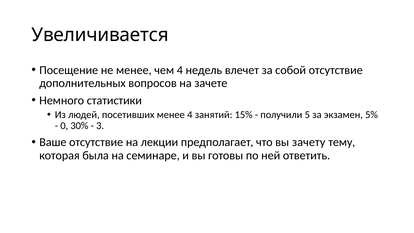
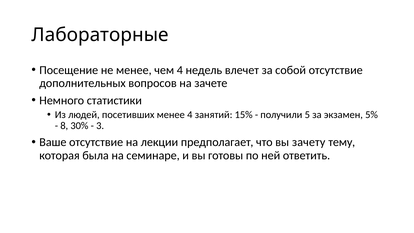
Увеличивается: Увеличивается -> Лабораторные (100, 35)
0: 0 -> 8 (64, 126)
